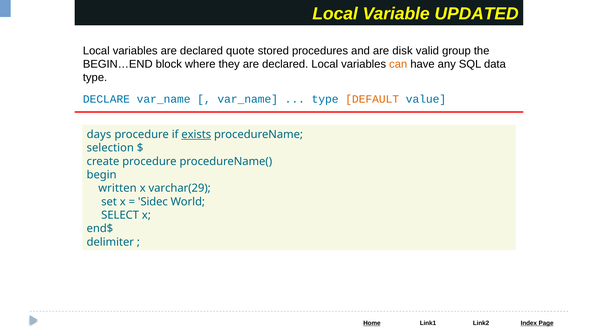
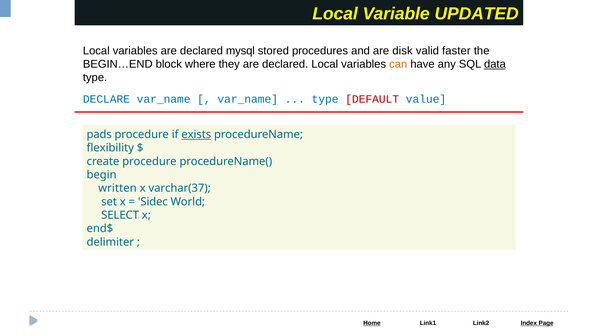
quote: quote -> mysql (240, 51)
group: group -> faster (456, 51)
data underline: none -> present (495, 64)
DEFAULT colour: orange -> red (372, 99)
days: days -> pads (99, 135)
selection: selection -> flexibility (110, 148)
varchar(29: varchar(29 -> varchar(37 (180, 188)
